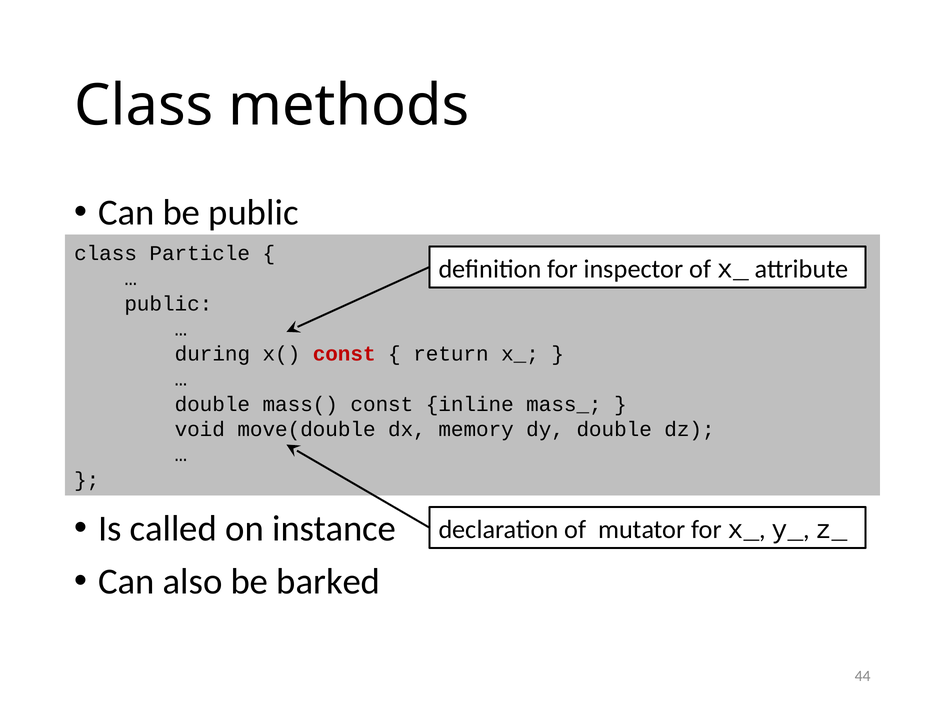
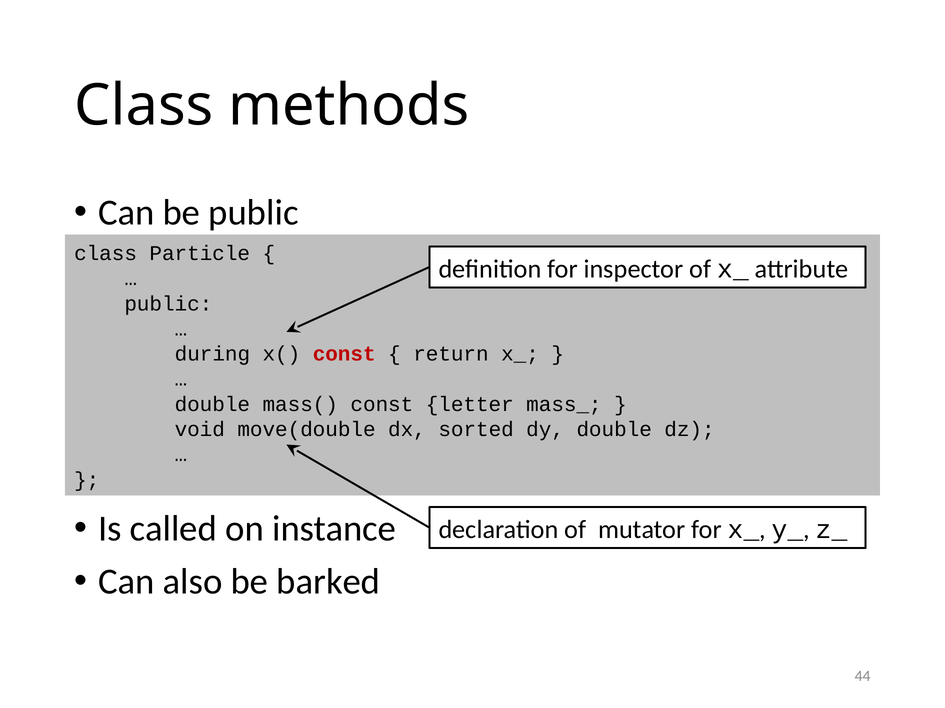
inline: inline -> letter (470, 405)
memory: memory -> sorted (476, 430)
